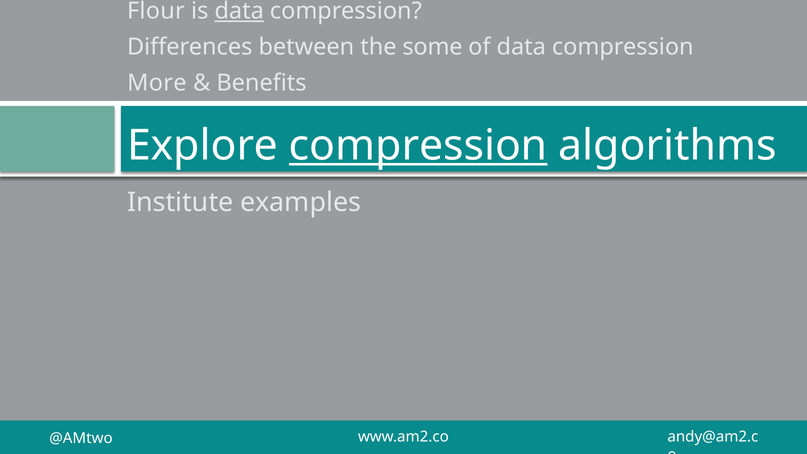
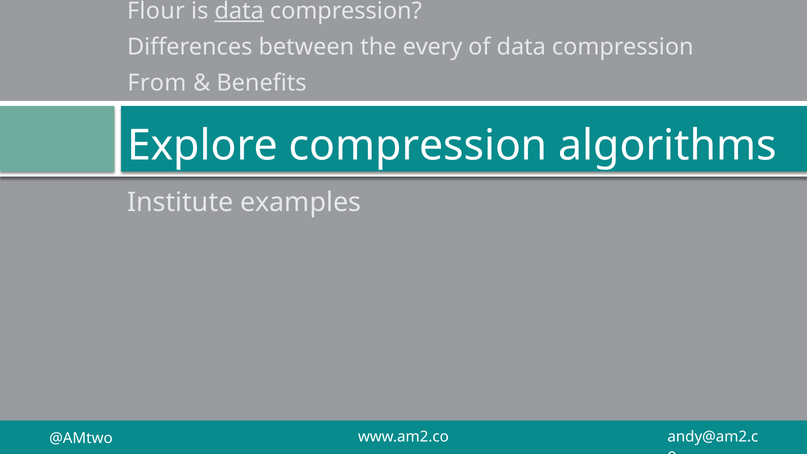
some: some -> every (432, 47)
More: More -> From (157, 83)
compression underline: present -> none (418, 146)
